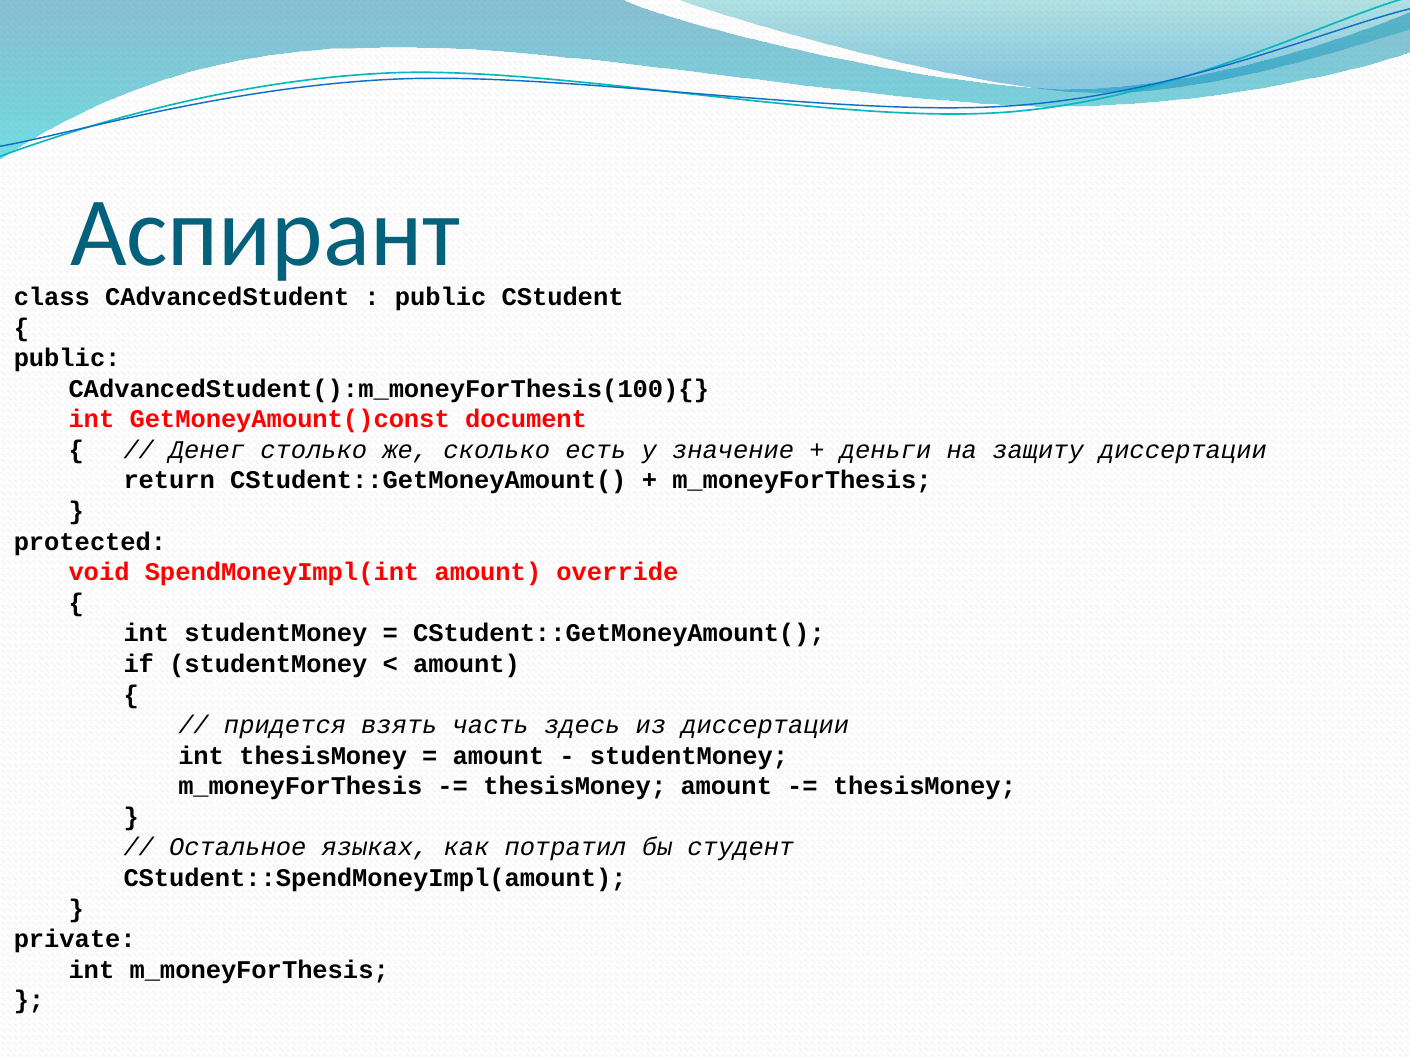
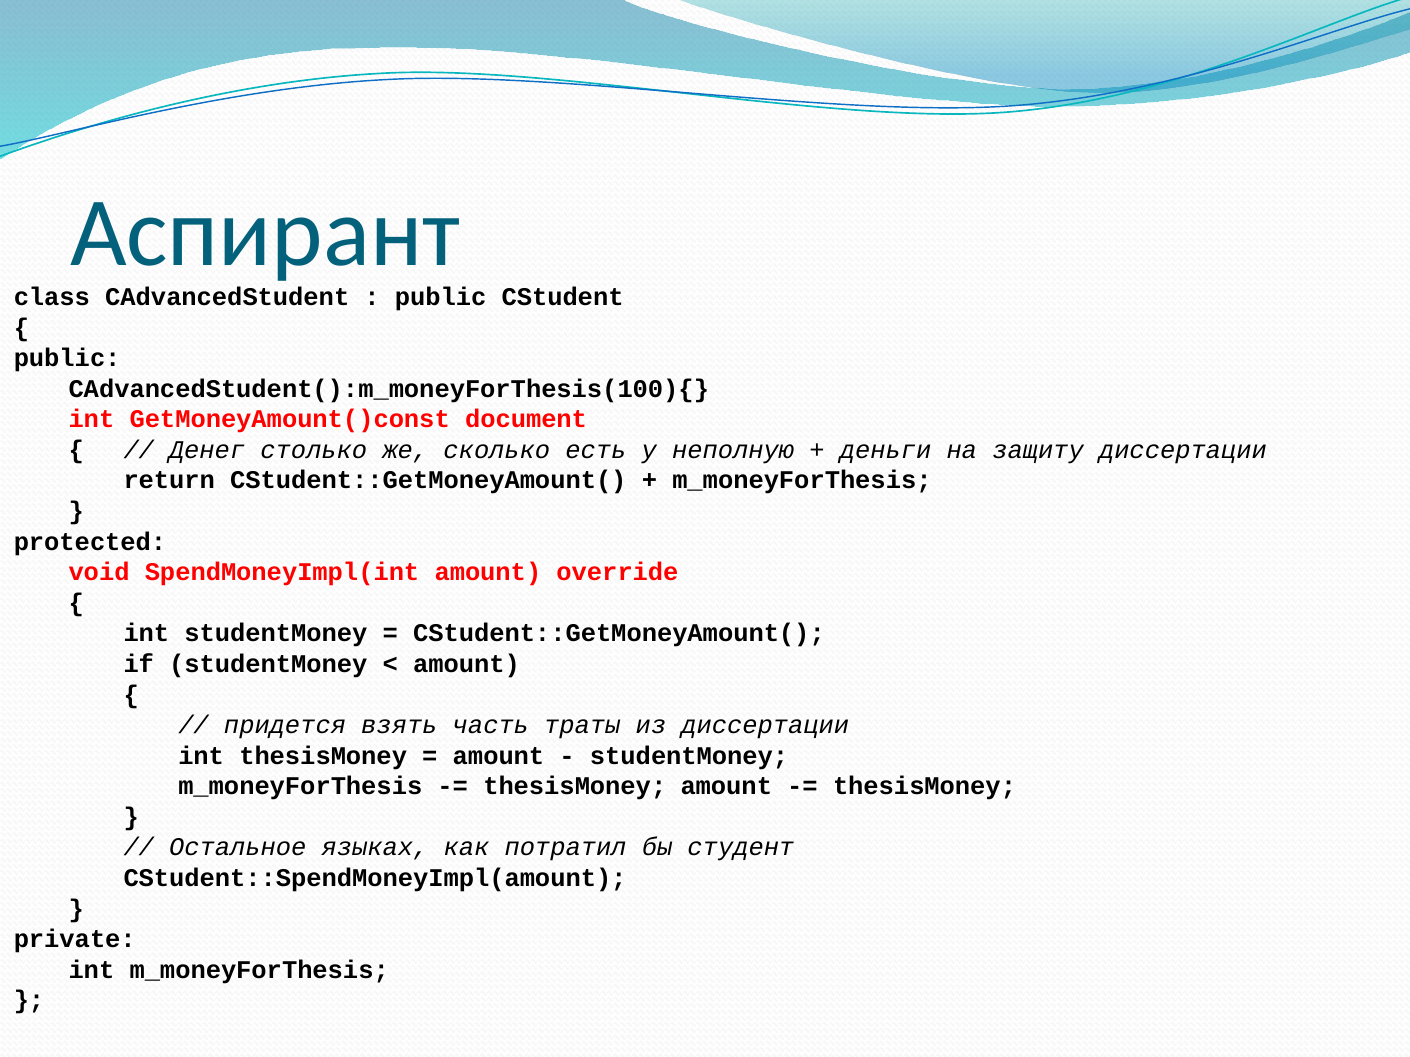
значение: значение -> неполную (733, 450)
здесь: здесь -> траты (582, 726)
